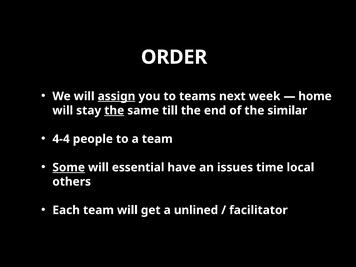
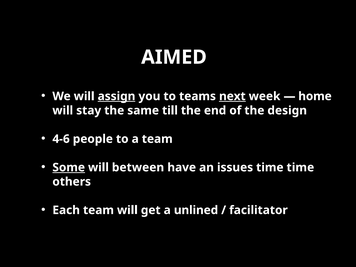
ORDER: ORDER -> AIMED (174, 57)
next underline: none -> present (232, 96)
the underline: present -> none (114, 110)
similar: similar -> design (287, 110)
4-4: 4-4 -> 4-6 (61, 139)
essential: essential -> between (138, 167)
time local: local -> time (300, 167)
